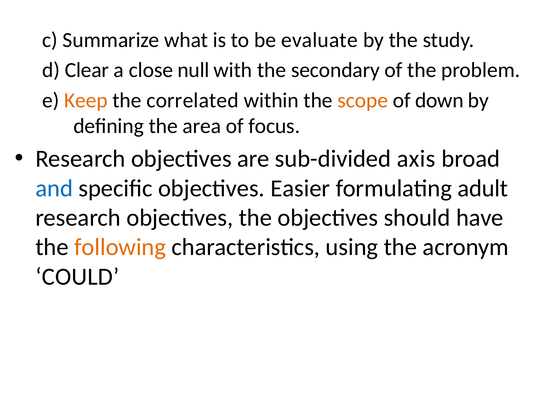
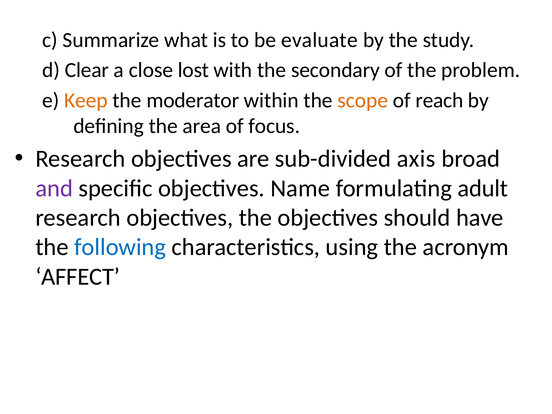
null: null -> lost (193, 70)
correlated: correlated -> moderator (193, 100)
down: down -> reach (439, 100)
and colour: blue -> purple (54, 188)
Easier: Easier -> Name (300, 188)
following colour: orange -> blue (120, 247)
COULD: COULD -> AFFECT (78, 277)
